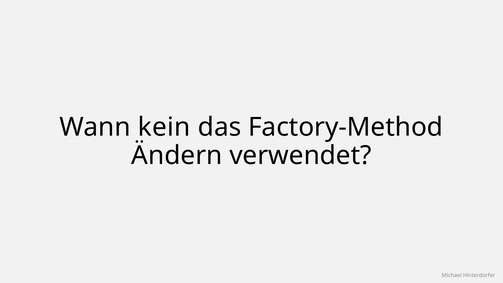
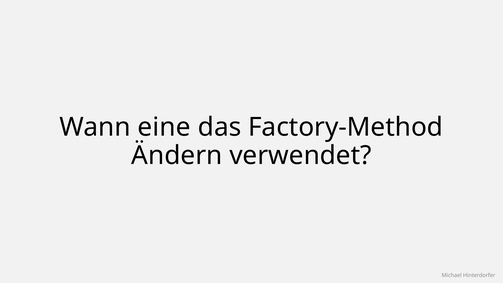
kein: kein -> eine (164, 127)
